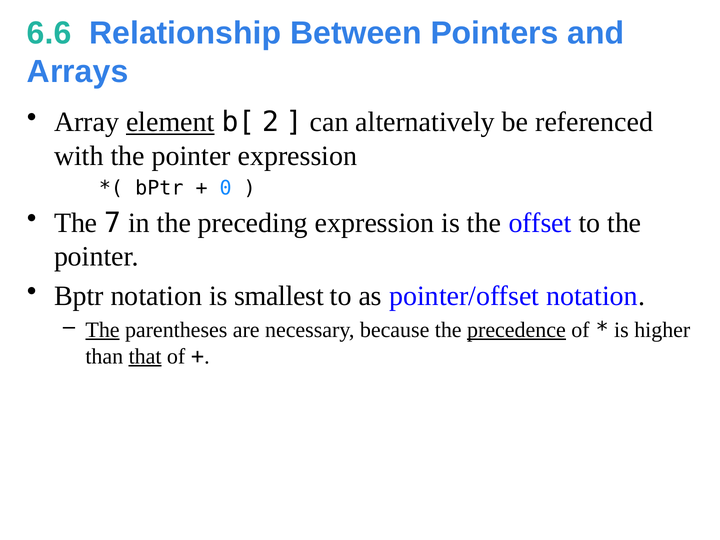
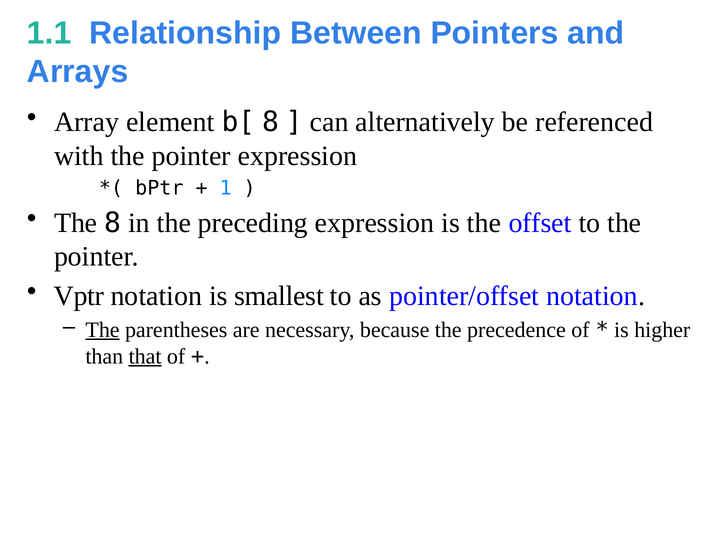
6.6: 6.6 -> 1.1 (49, 33)
element underline: present -> none (170, 122)
b[ 2: 2 -> 8 (271, 122)
0: 0 -> 1 (226, 188)
The 7: 7 -> 8 (113, 223)
Bptr: Bptr -> Vptr (79, 296)
precedence underline: present -> none (516, 330)
